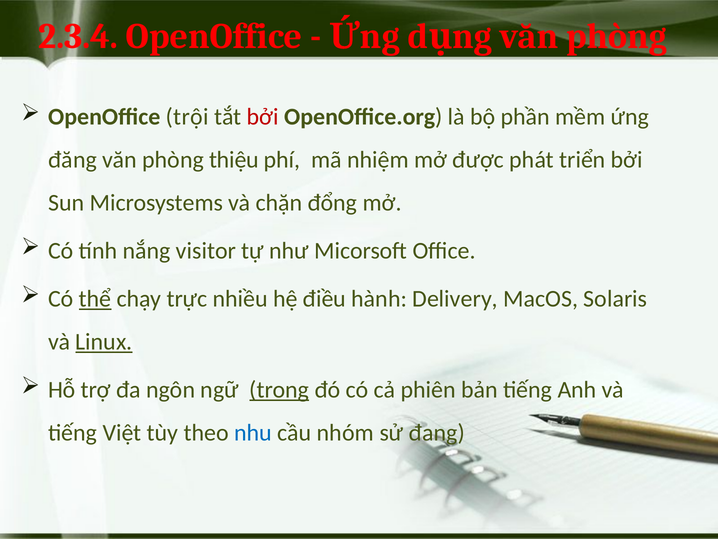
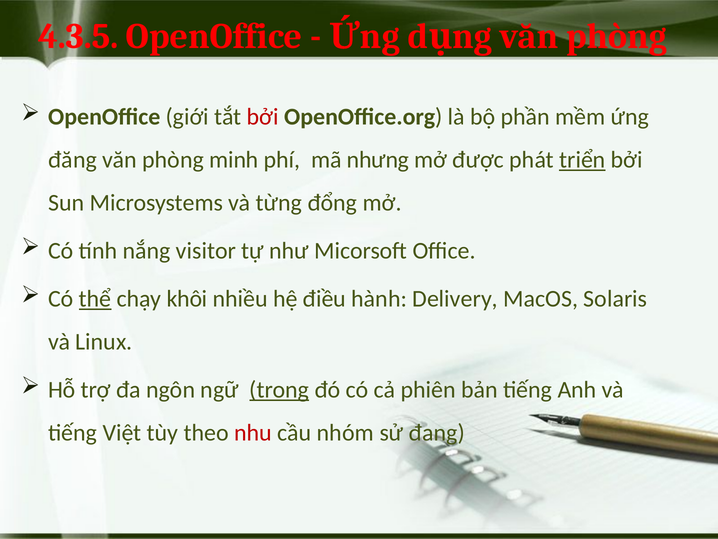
2.3.4: 2.3.4 -> 4.3.5 (78, 37)
trội: trội -> giới (187, 117)
thiệu: thiệu -> minh (234, 160)
nhiệm: nhiệm -> nhưng (378, 160)
triển underline: none -> present (582, 160)
chặn: chặn -> từng (279, 203)
trực: trực -> khôi (187, 298)
Linux underline: present -> none (104, 342)
nhu colour: blue -> red (253, 432)
